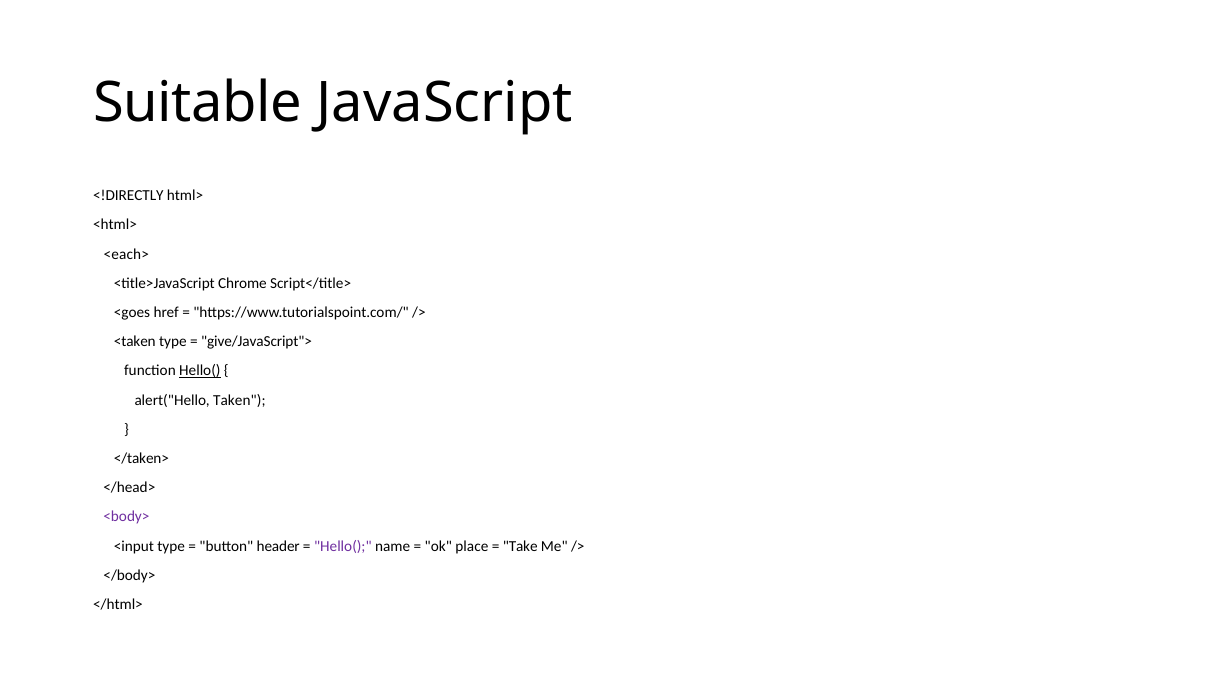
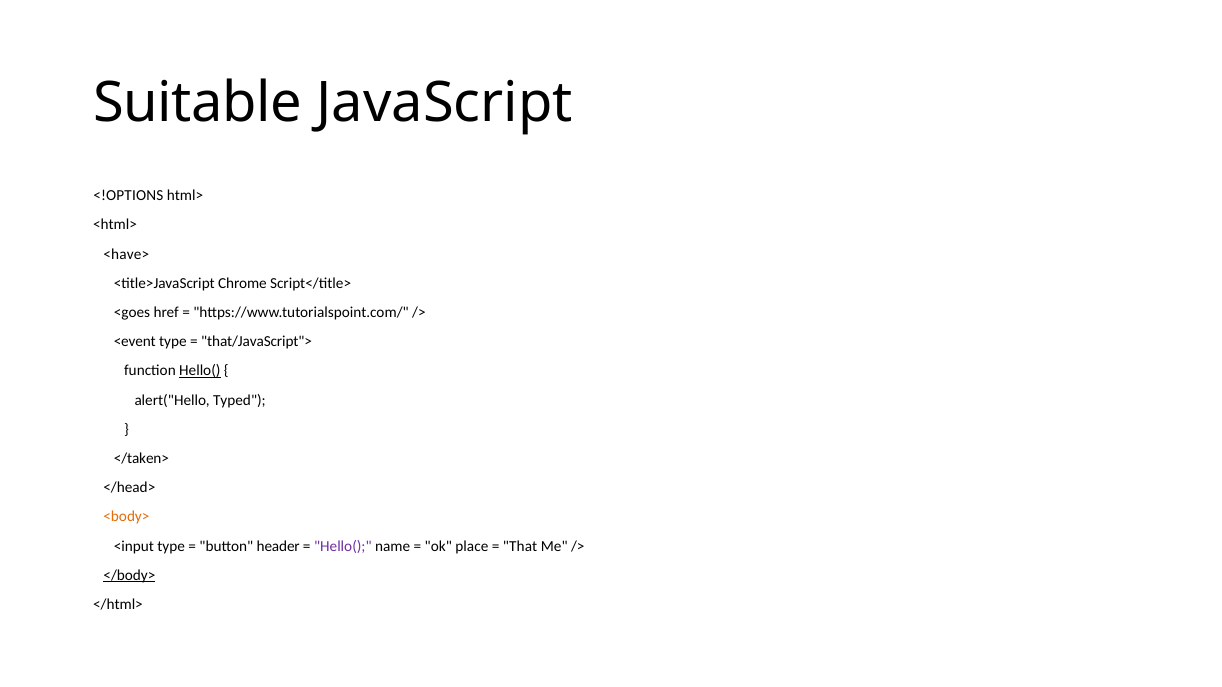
<!DIRECTLY: <!DIRECTLY -> <!OPTIONS (128, 196)
<each>: <each> -> <have> (126, 254)
<taken: <taken -> <event (135, 342)
give/JavaScript">: give/JavaScript"> -> that/JavaScript"> (257, 342)
Taken: Taken -> Typed (239, 400)
<body> colour: purple -> orange (126, 517)
Take: Take -> That (520, 546)
</body> underline: none -> present (129, 576)
